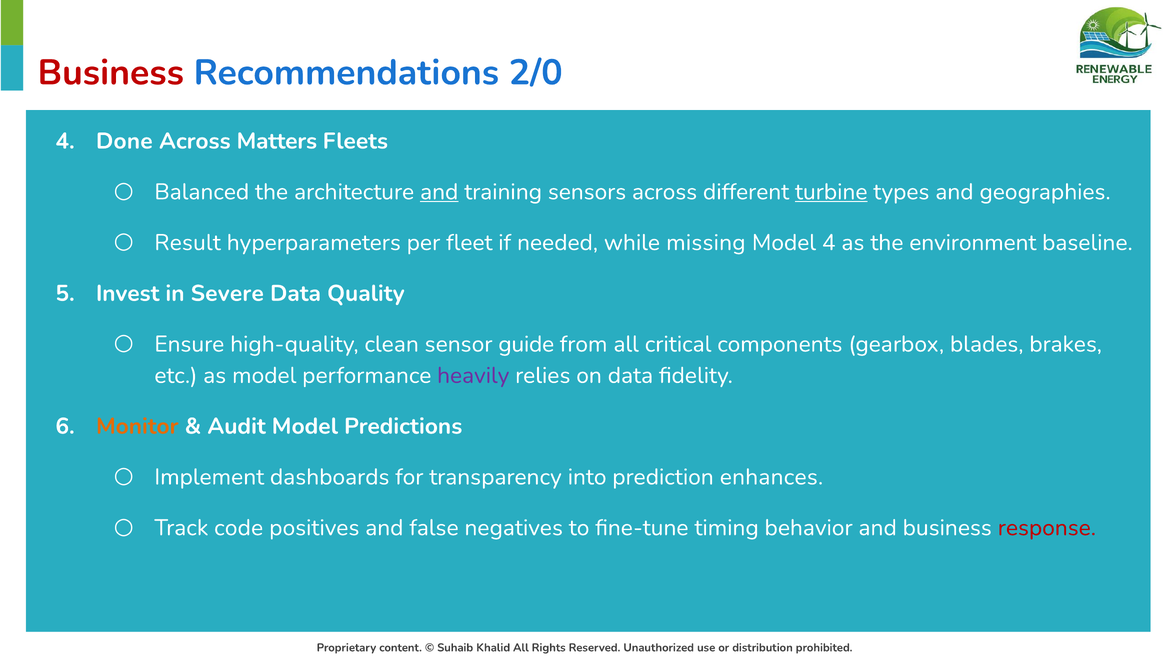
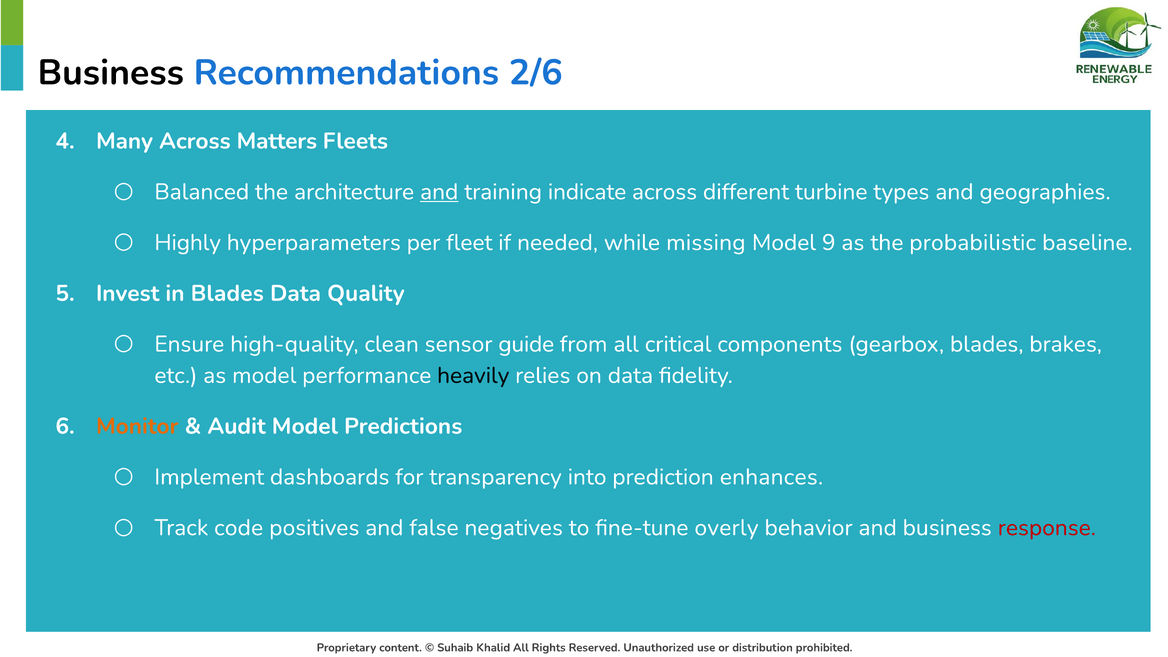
Business colour: red -> black (111, 73)
2/0: 2/0 -> 2/6 (536, 73)
Done: Done -> Many (124, 141)
sensors: sensors -> indicate (587, 192)
turbine underline: present -> none (831, 192)
Result: Result -> Highly (188, 243)
Model 4: 4 -> 9 (829, 243)
environment: environment -> probabilistic (973, 243)
in Severe: Severe -> Blades (227, 293)
heavily colour: purple -> black (473, 375)
timing: timing -> overly (727, 528)
